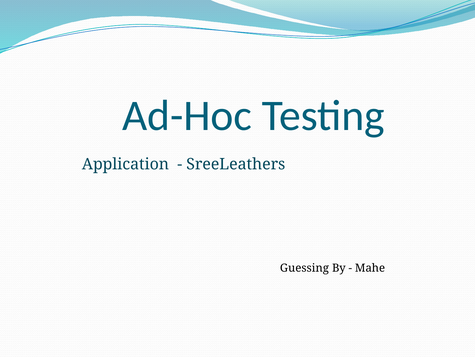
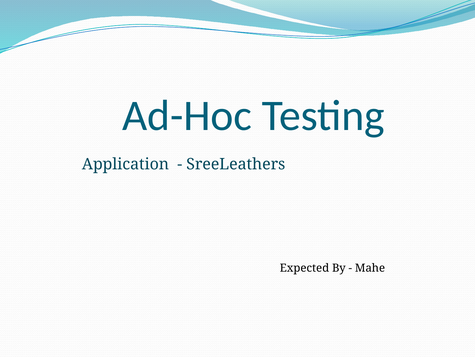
Guessing: Guessing -> Expected (304, 268)
